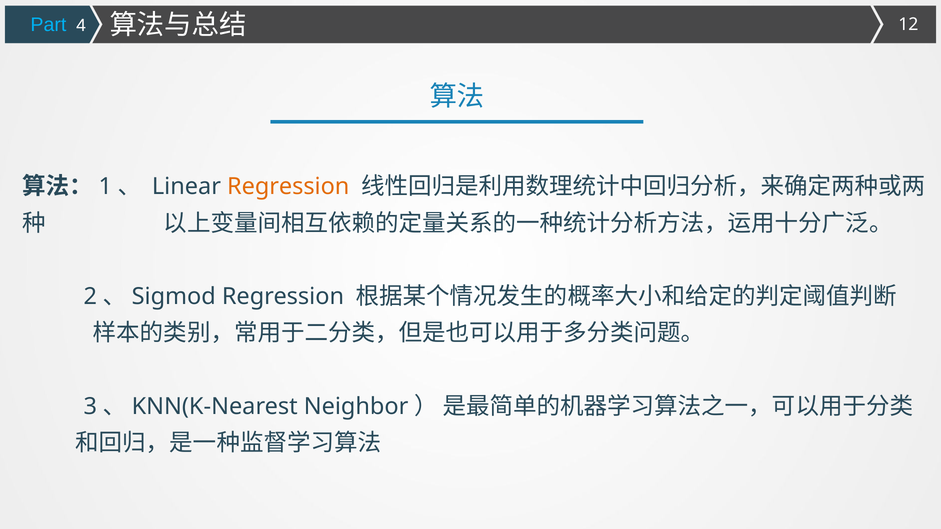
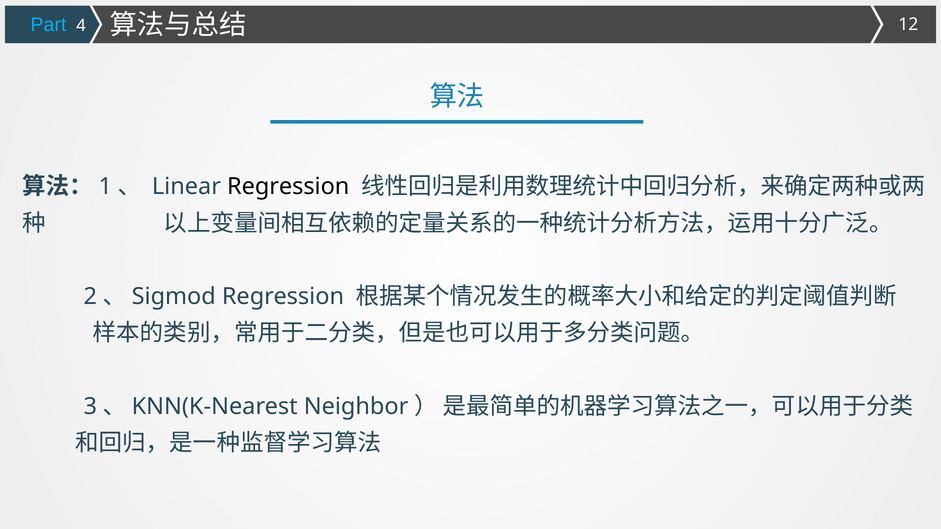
Regression colour: orange -> black (288, 187)
